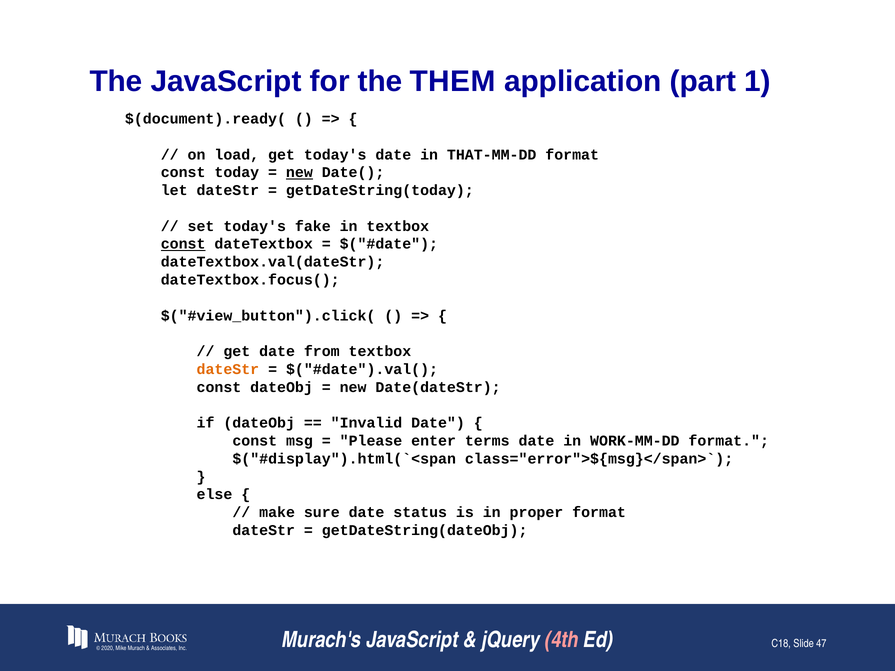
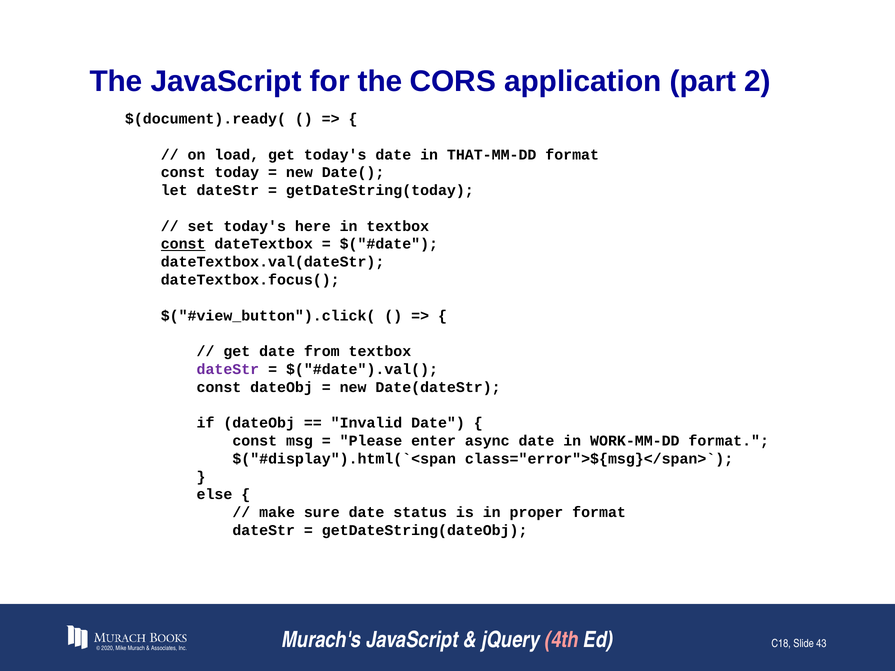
THEM: THEM -> CORS (453, 81)
1: 1 -> 2 (758, 81)
new underline: present -> none (299, 173)
fake: fake -> here (313, 226)
dateStr colour: orange -> purple (228, 369)
terms: terms -> async (487, 441)
47: 47 -> 43 (821, 644)
